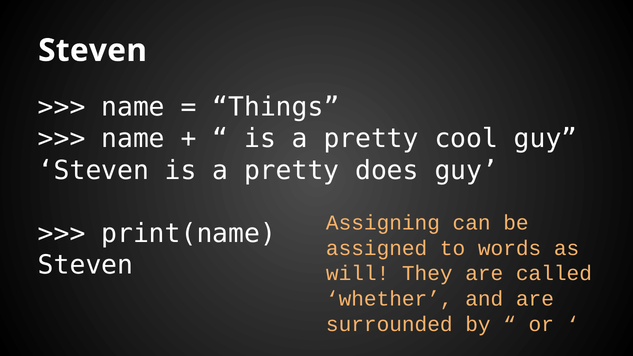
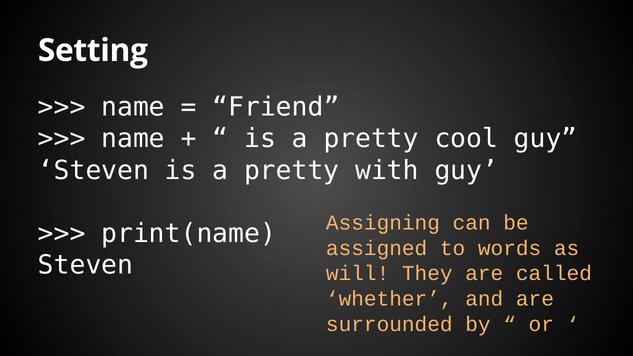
Steven: Steven -> Setting (93, 50)
Things: Things -> Friend (276, 107)
does: does -> with (387, 170)
